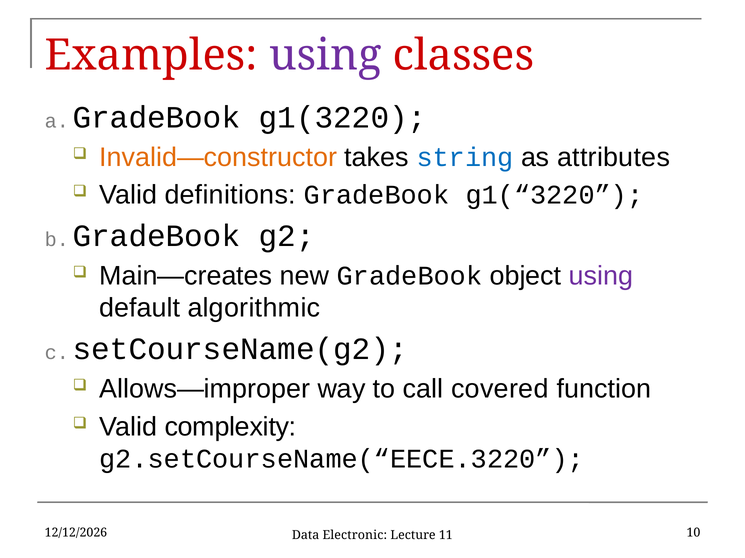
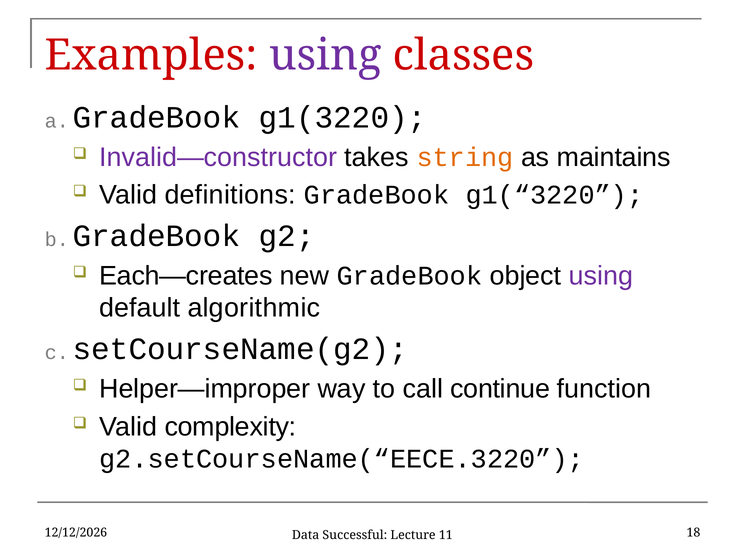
Invalid—constructor colour: orange -> purple (218, 157)
string colour: blue -> orange (465, 157)
attributes: attributes -> maintains (614, 157)
Main—creates: Main—creates -> Each—creates (186, 276)
Allows—improper: Allows—improper -> Helper—improper (205, 390)
covered: covered -> continue (500, 390)
Electronic: Electronic -> Successful (355, 536)
10: 10 -> 18 (693, 534)
